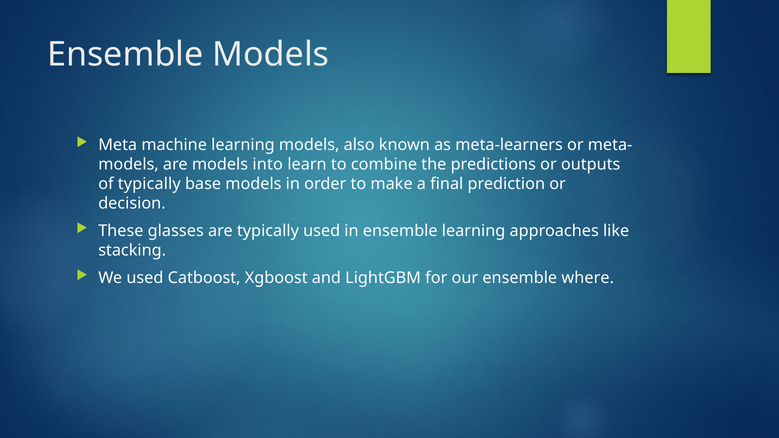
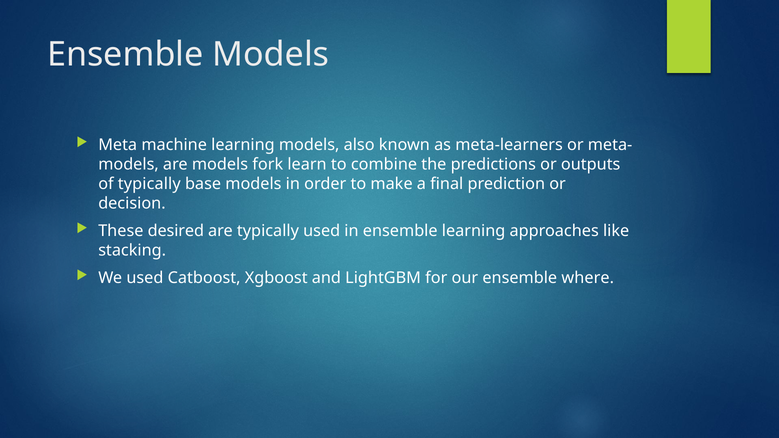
into: into -> fork (268, 164)
glasses: glasses -> desired (176, 231)
